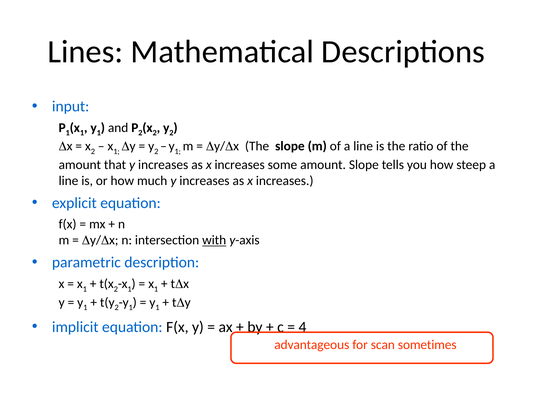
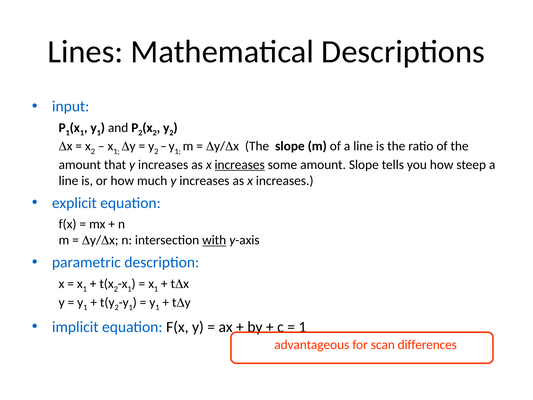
increases underline: none -> present (240, 165)
4: 4 -> 1 (302, 327)
sometimes: sometimes -> differences (427, 345)
